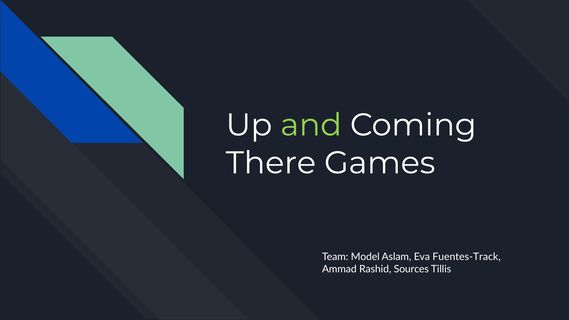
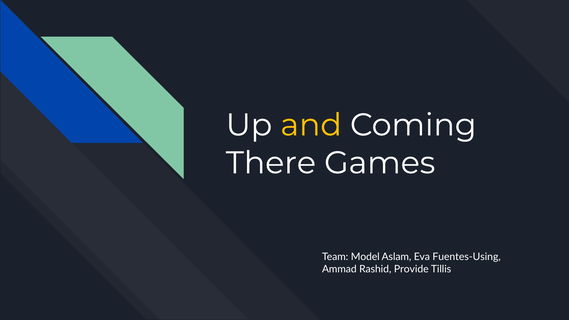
and colour: light green -> yellow (311, 125)
Fuentes-Track: Fuentes-Track -> Fuentes-Using (467, 257)
Sources: Sources -> Provide (411, 269)
